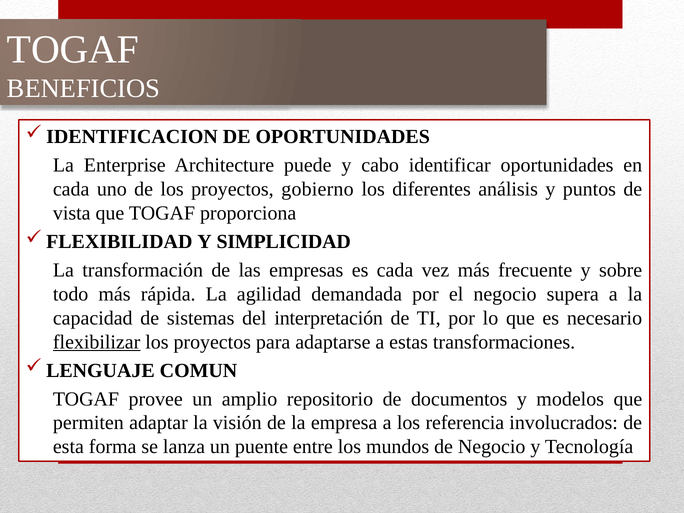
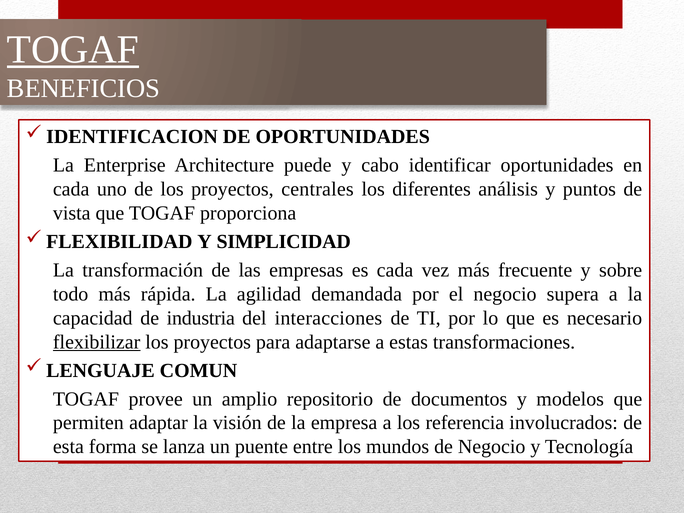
TOGAF underline: none -> present (73, 50)
gobierno: gobierno -> centrales (317, 189)
sistemas: sistemas -> industria (201, 318)
interpretación: interpretación -> interacciones (328, 318)
